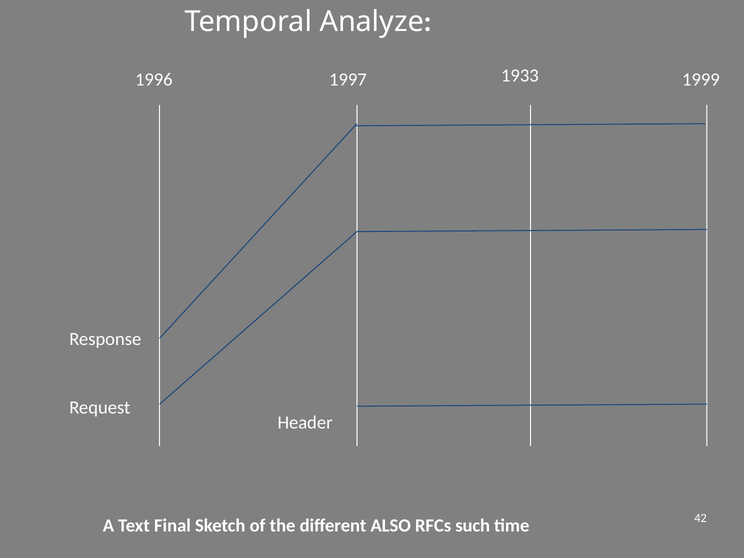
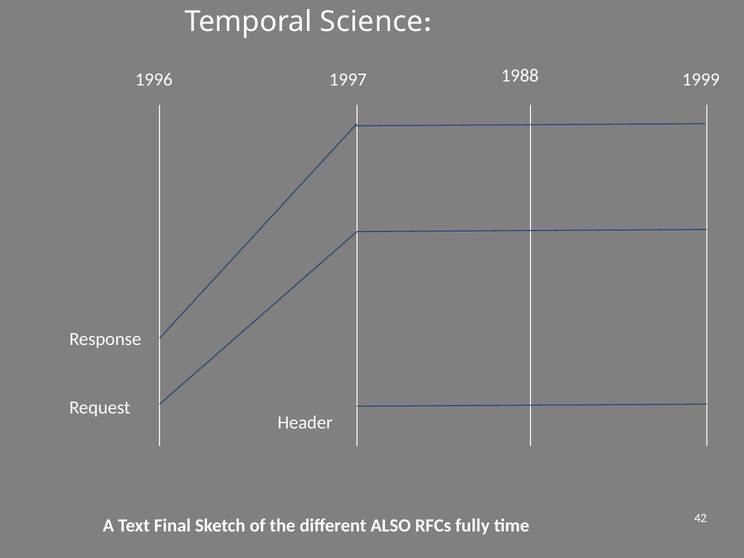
Analyze: Analyze -> Science (372, 22)
1933: 1933 -> 1988 (520, 75)
such: such -> fully (473, 526)
